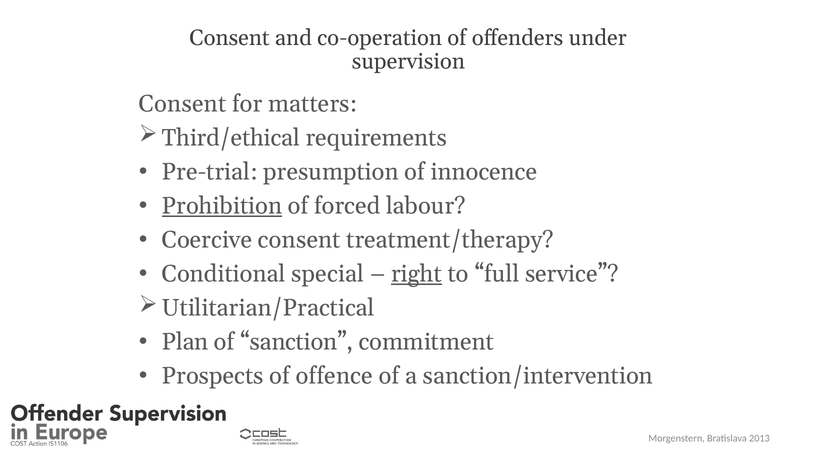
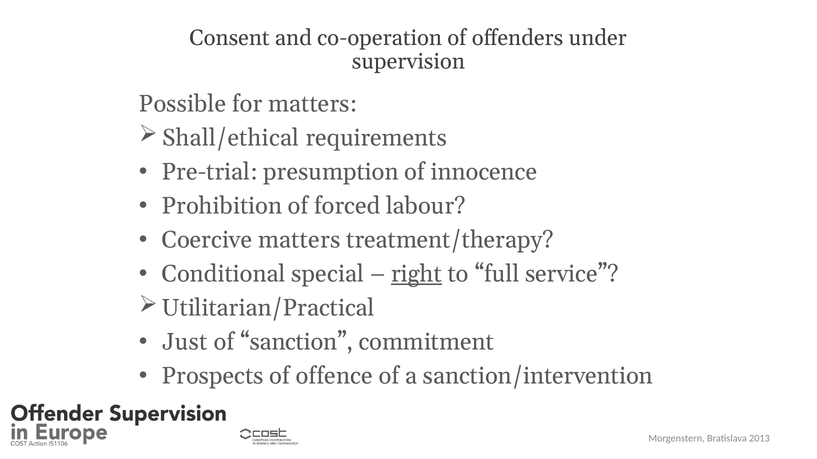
Consent: Consent -> Possible (183, 104)
Third/ethical: Third/ethical -> Shall/ethical (231, 138)
Prohibition underline: present -> none (222, 206)
Coercive consent: consent -> matters (299, 240)
Plan: Plan -> Just (185, 342)
